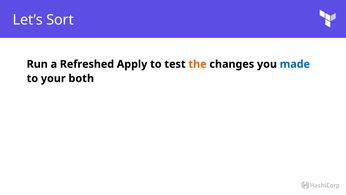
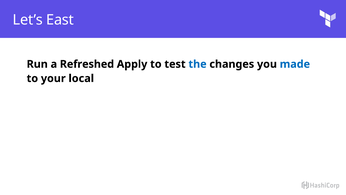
Sort: Sort -> East (60, 20)
the colour: orange -> blue (198, 64)
both: both -> local (81, 78)
